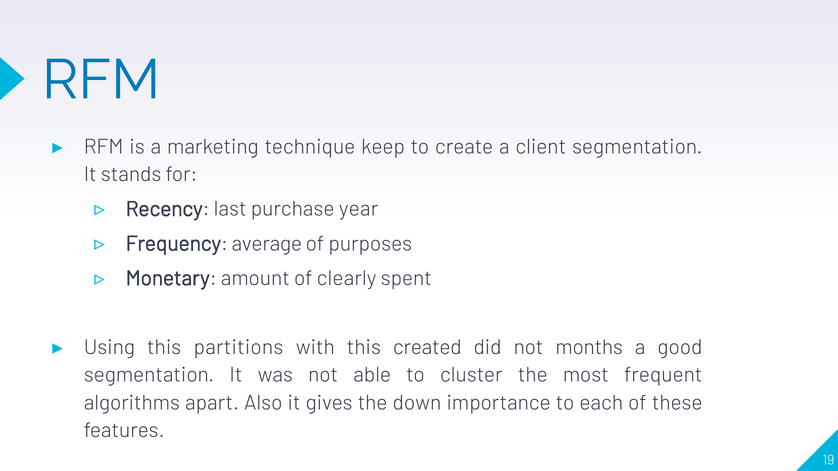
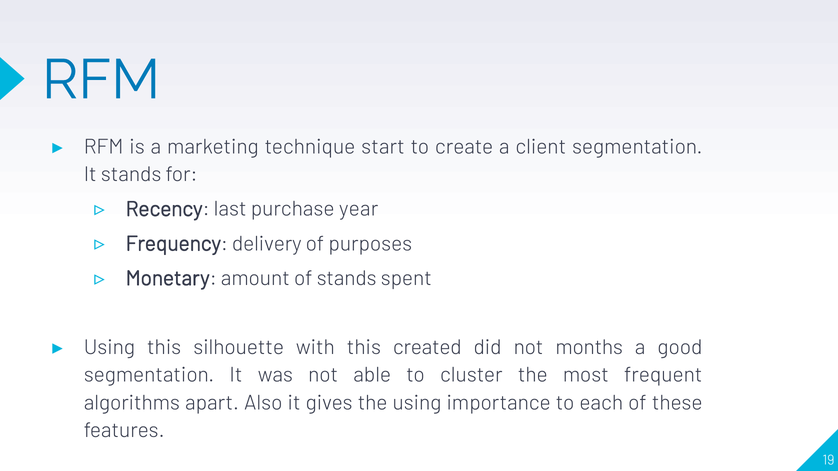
keep: keep -> start (383, 147)
average: average -> delivery (267, 244)
of clearly: clearly -> stands (347, 278)
partitions: partitions -> silhouette (239, 348)
the down: down -> using (417, 403)
